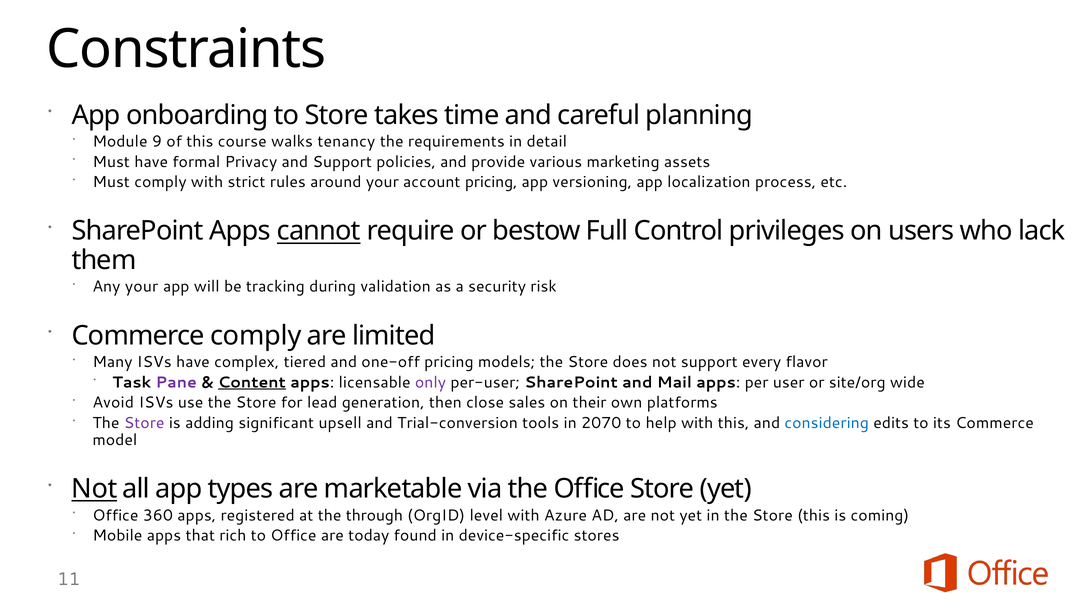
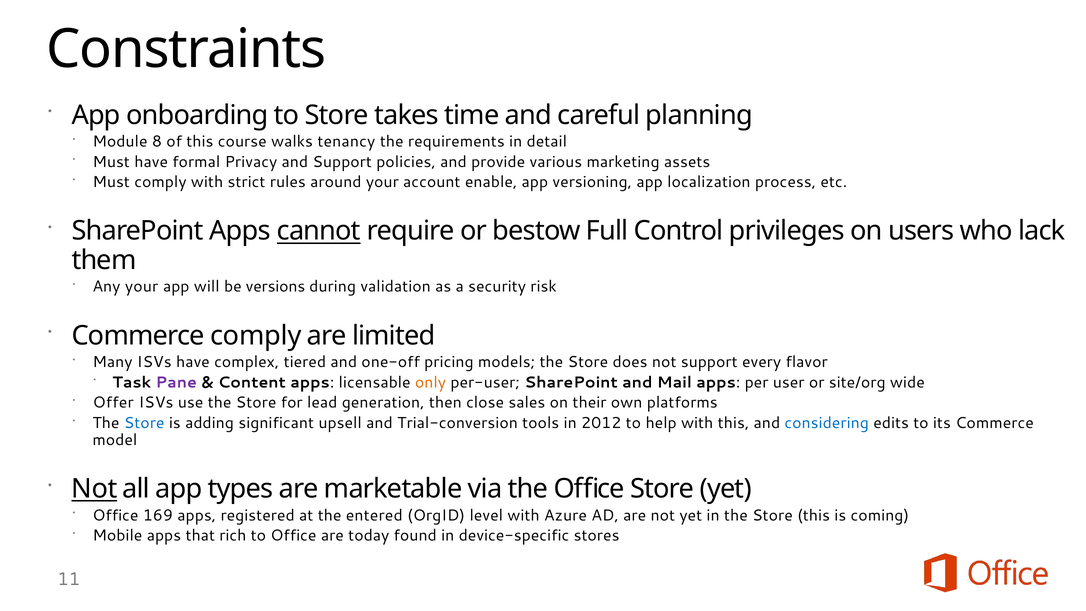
9: 9 -> 8 (157, 142)
account pricing: pricing -> enable (491, 182)
tracking: tracking -> versions (275, 287)
Content underline: present -> none (252, 382)
only colour: purple -> orange (431, 382)
Avoid: Avoid -> Offer (113, 403)
Store colour: purple -> blue (144, 423)
2070: 2070 -> 2012 (601, 423)
360: 360 -> 169 (158, 515)
through: through -> entered (374, 515)
